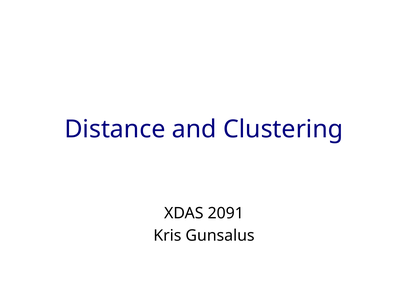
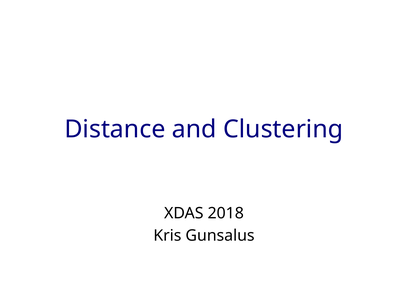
2091: 2091 -> 2018 (226, 213)
